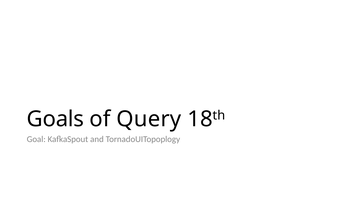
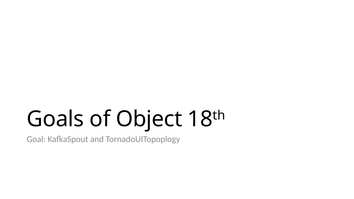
Query: Query -> Object (149, 119)
